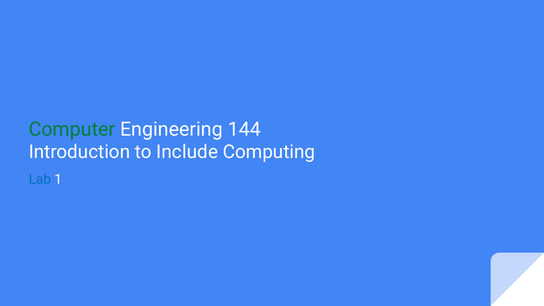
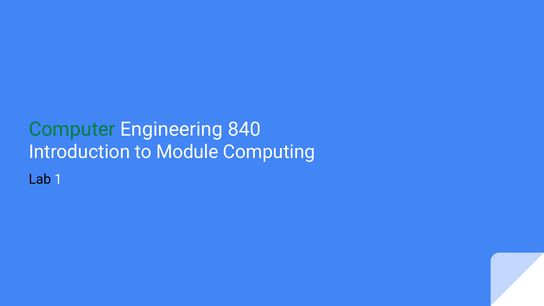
144: 144 -> 840 (244, 129)
Include: Include -> Module (187, 152)
Lab colour: blue -> black (40, 179)
